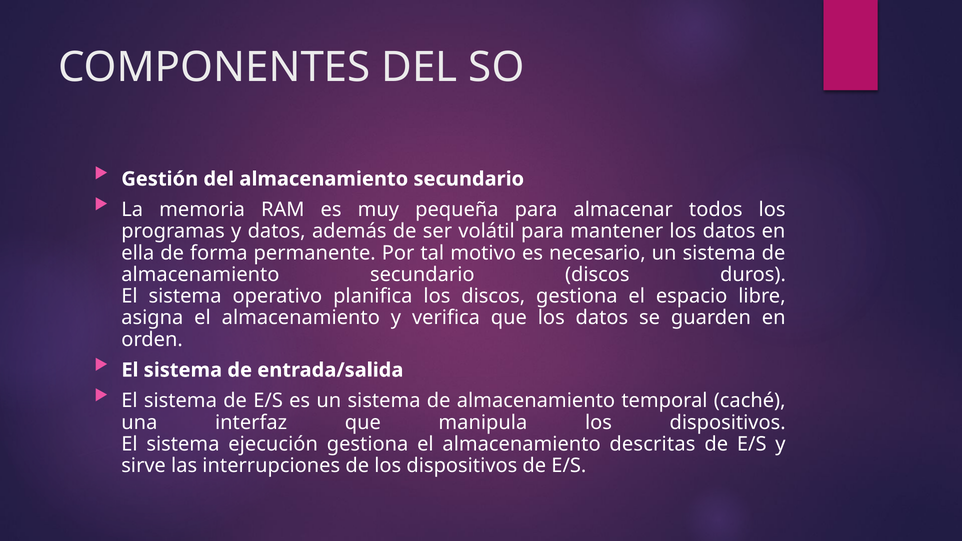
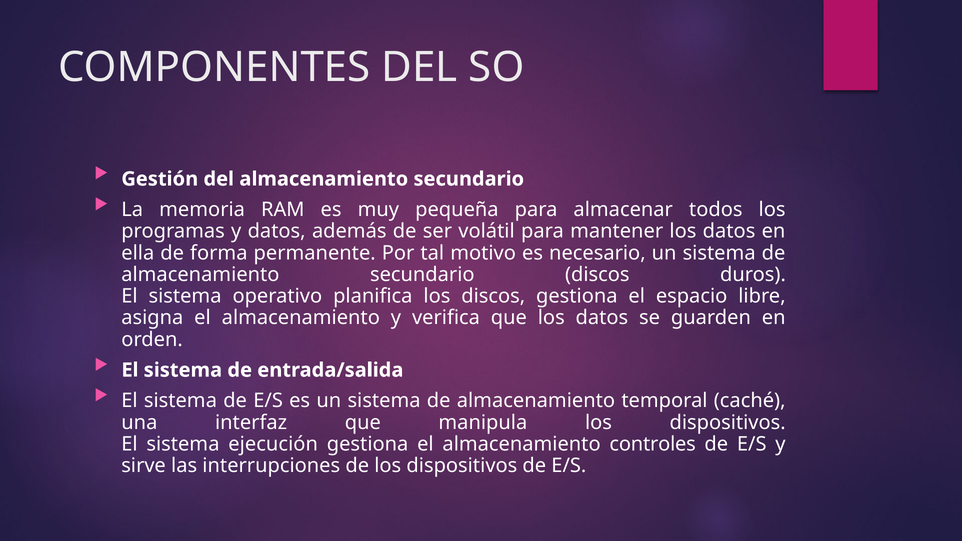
descritas: descritas -> controles (653, 444)
